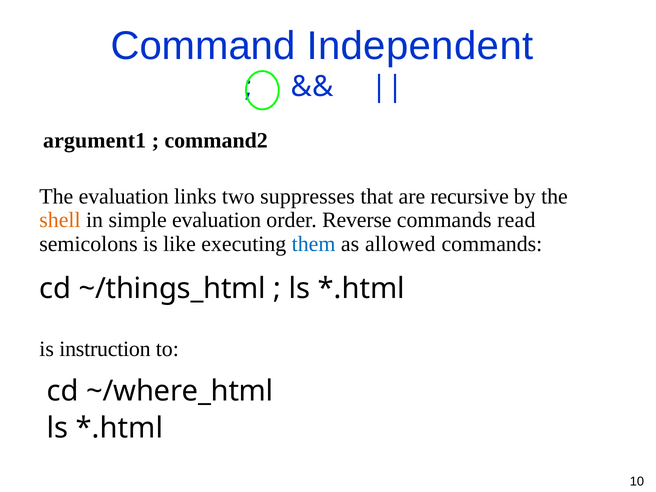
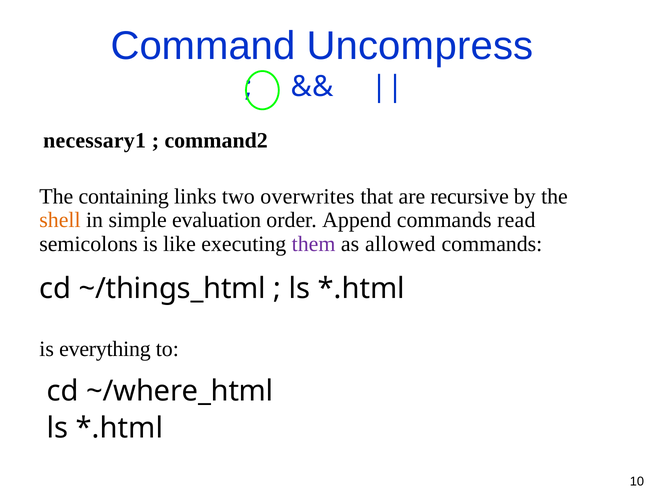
Independent: Independent -> Uncompress (420, 46)
argument1: argument1 -> necessary1 (95, 141)
The evaluation: evaluation -> containing (124, 197)
suppresses: suppresses -> overwrites (307, 197)
Reverse: Reverse -> Append (357, 220)
them colour: blue -> purple (314, 244)
instruction: instruction -> everything (105, 349)
